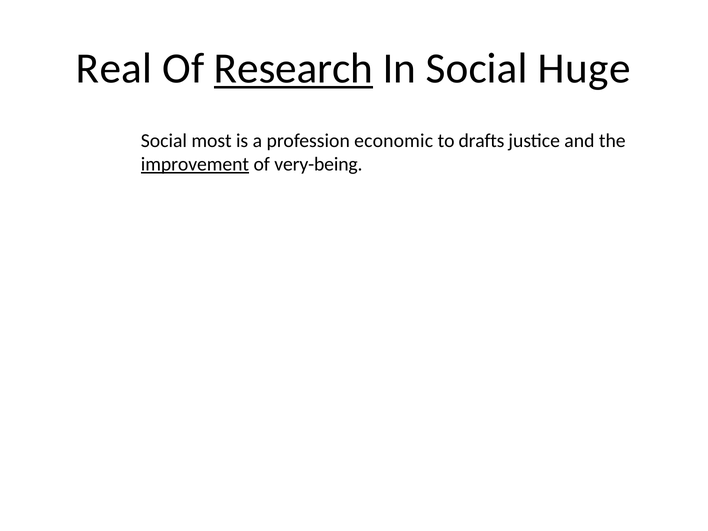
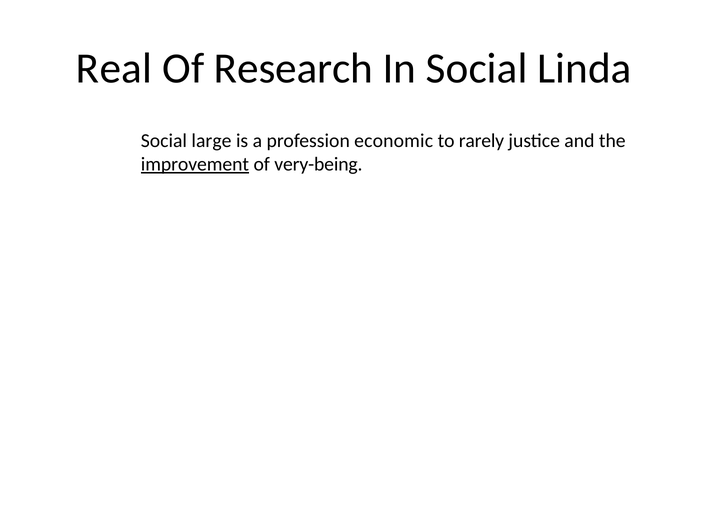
Research underline: present -> none (293, 69)
Huge: Huge -> Linda (584, 69)
most: most -> large (211, 141)
drafts: drafts -> rarely (481, 141)
